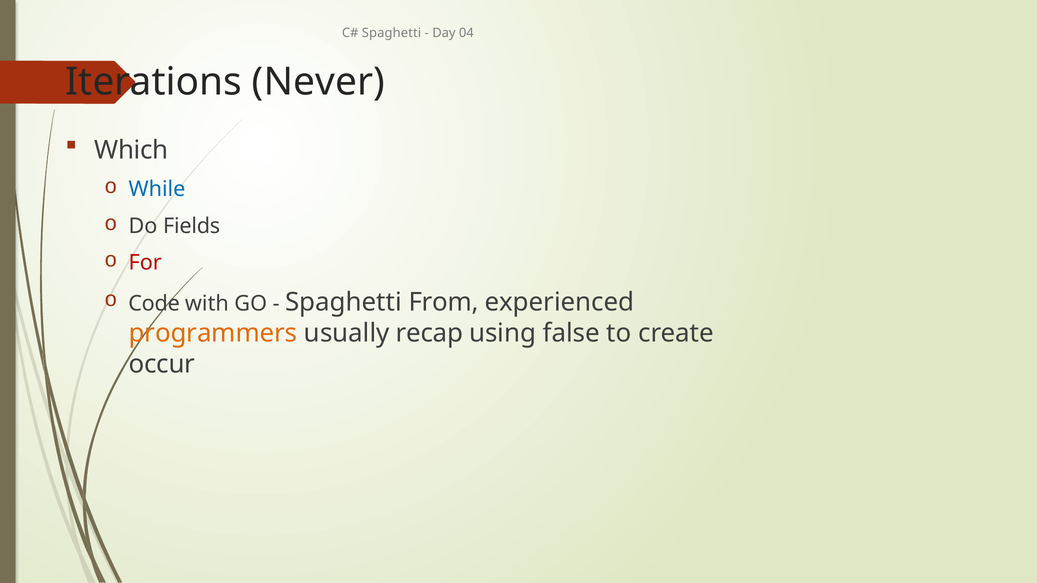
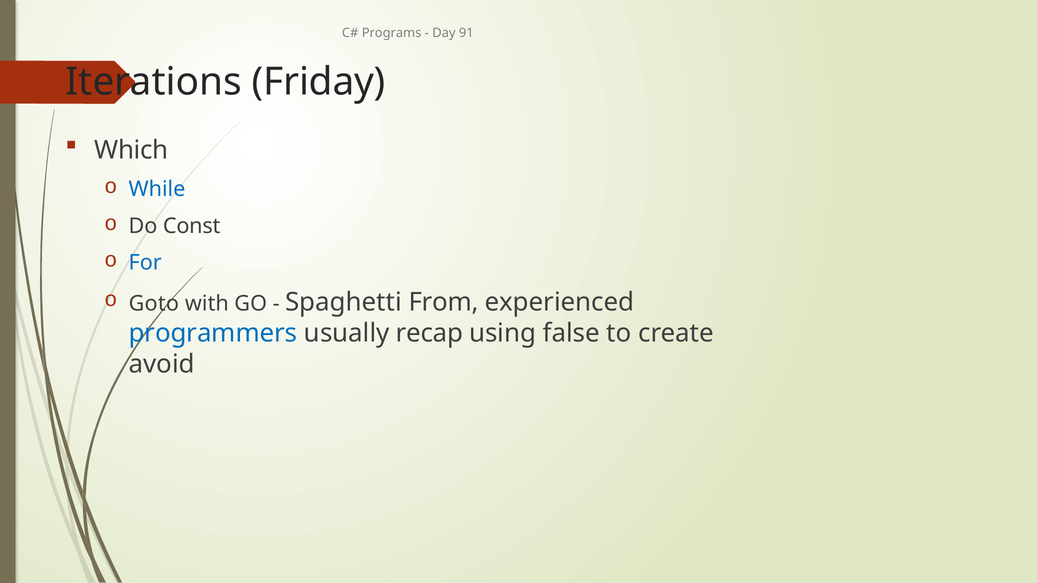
Spaghetti: Spaghetti -> Programs (392, 33)
04: 04 -> 91 (466, 33)
Never: Never -> Friday (319, 82)
Fields: Fields -> Const (192, 226)
For colour: red -> blue (145, 263)
Code: Code -> Goto (154, 304)
programmers colour: orange -> blue (213, 334)
occur: occur -> avoid (162, 365)
